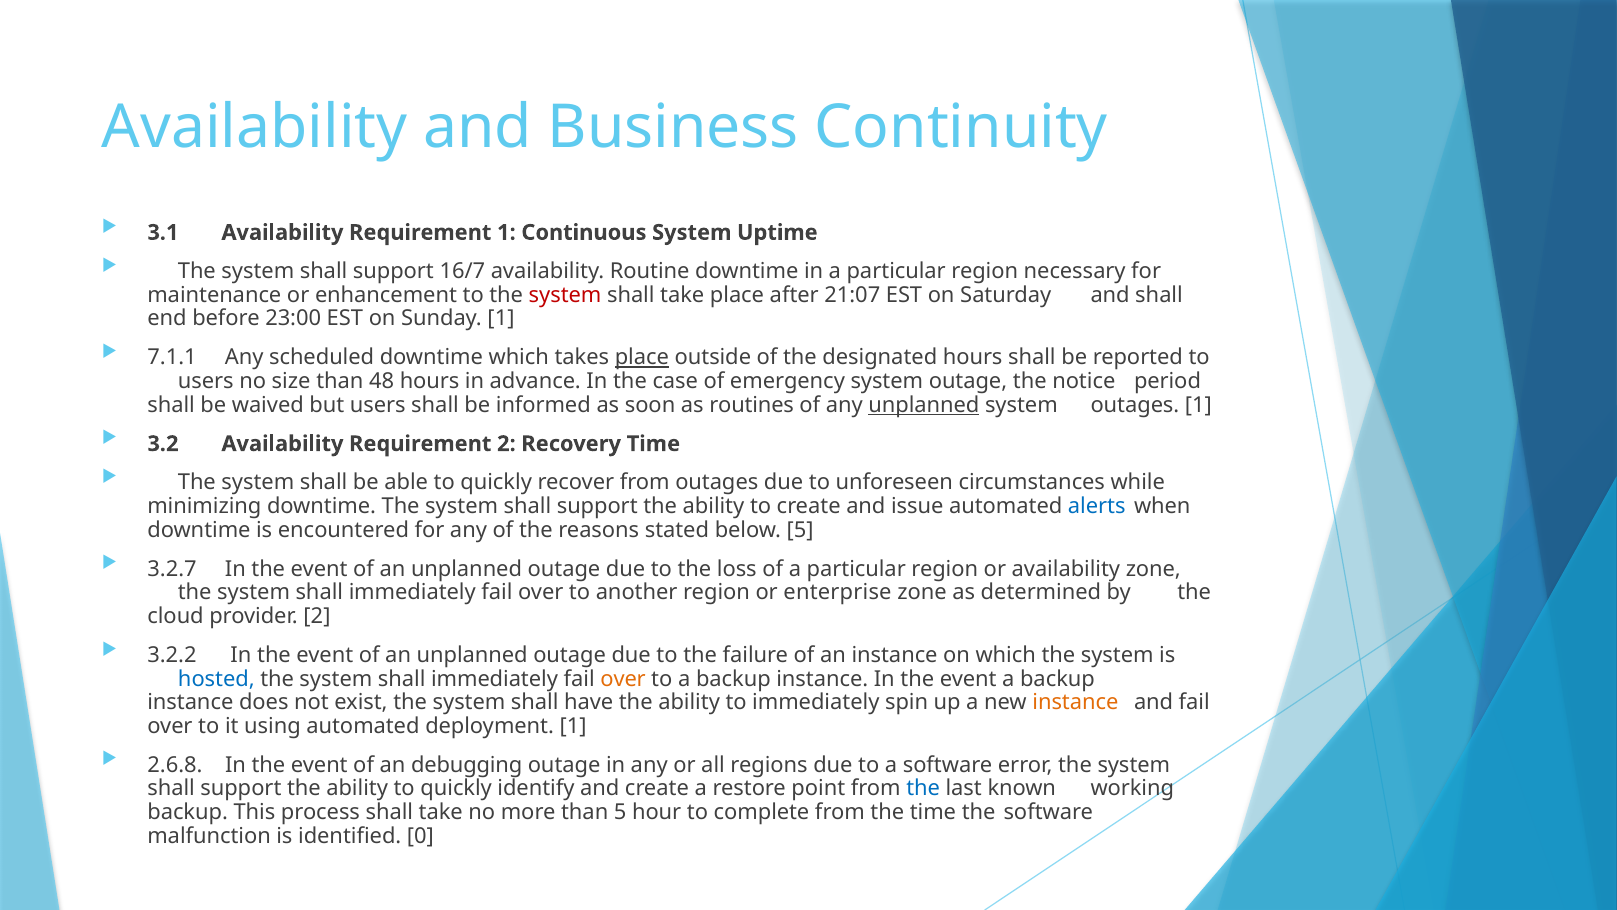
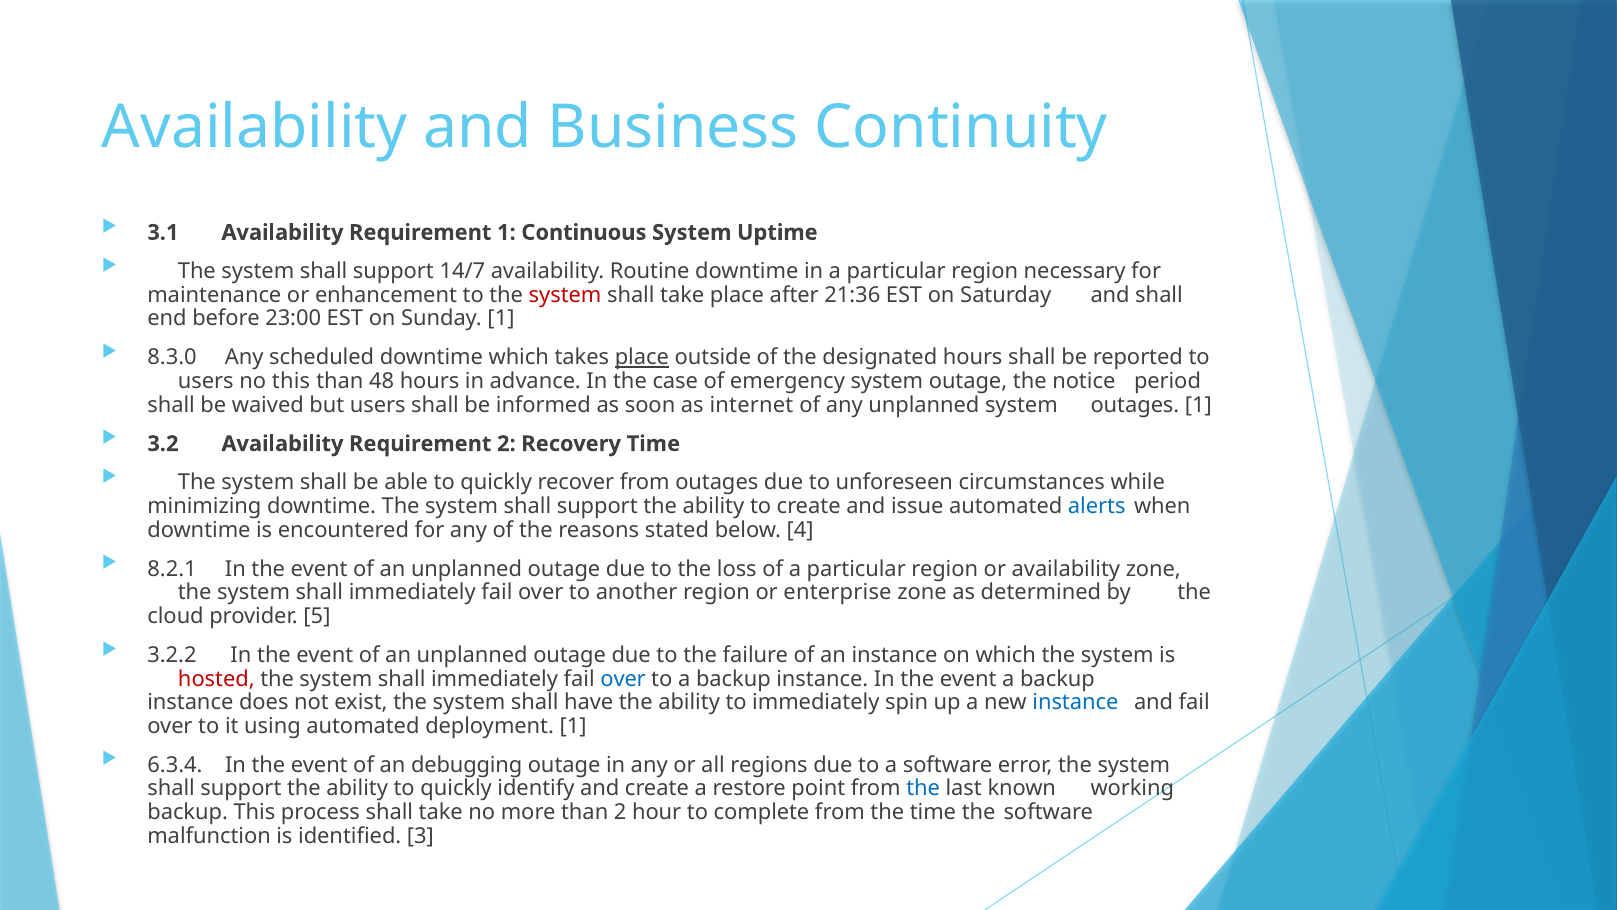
16/7: 16/7 -> 14/7 (462, 271)
21:07: 21:07 -> 21:36 (852, 295)
7.1.1: 7.1.1 -> 8.3.0 (172, 357)
no size: size -> this (291, 381)
routines: routines -> internet (751, 405)
unplanned underline: present -> none (924, 405)
below 5: 5 -> 4 (800, 530)
3.2.7: 3.2.7 -> 8.2.1 (172, 569)
provider 2: 2 -> 5 (317, 616)
hosted colour: blue -> red (216, 678)
over colour: orange -> blue (623, 678)
instance colour: orange -> blue (1075, 702)
2.6.8: 2.6.8 -> 6.3.4 (175, 765)
than 5: 5 -> 2 (620, 812)
0: 0 -> 3 (420, 836)
